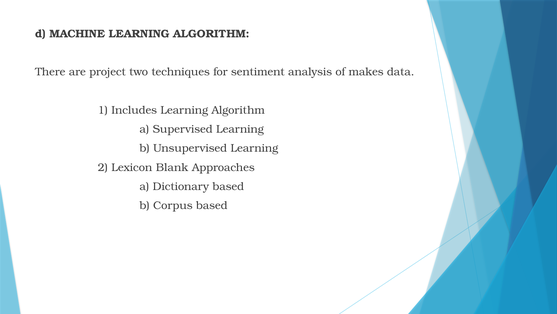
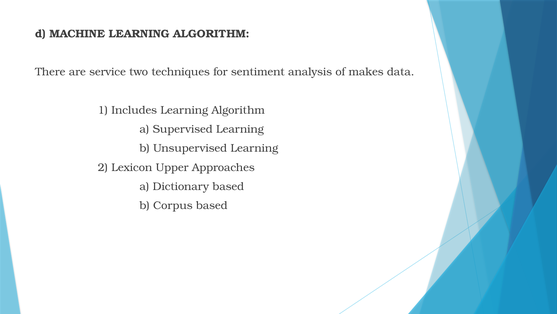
project: project -> service (108, 72)
Blank: Blank -> Upper (172, 167)
